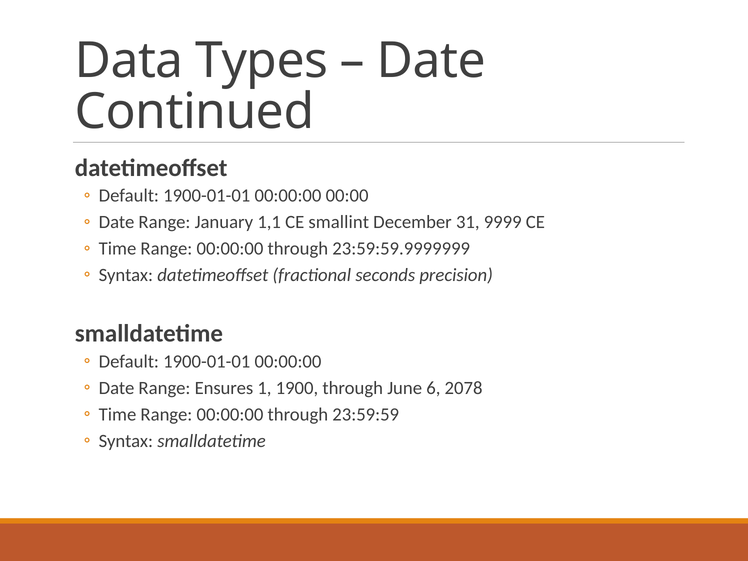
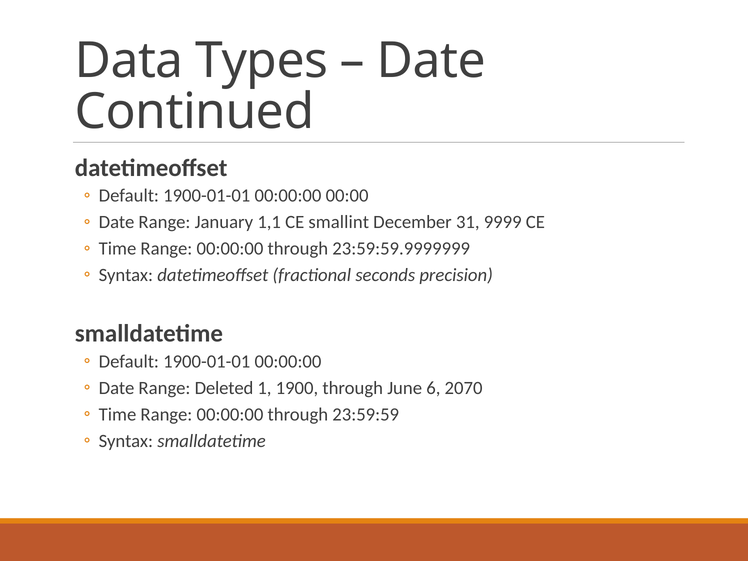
Ensures: Ensures -> Deleted (224, 388)
2078: 2078 -> 2070 (464, 388)
